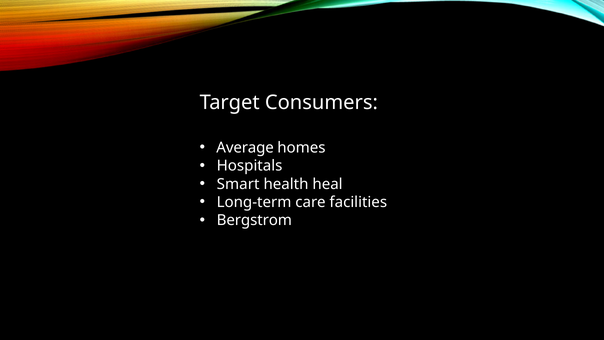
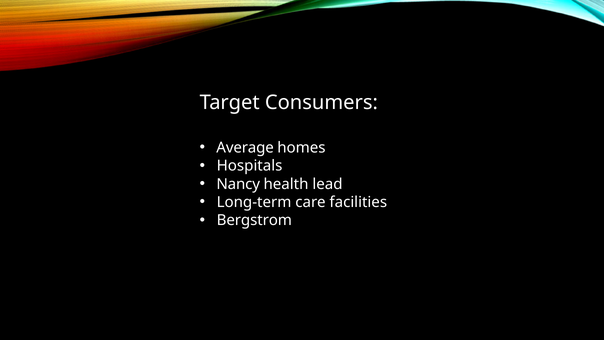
Smart: Smart -> Nancy (238, 184)
heal: heal -> lead (328, 184)
